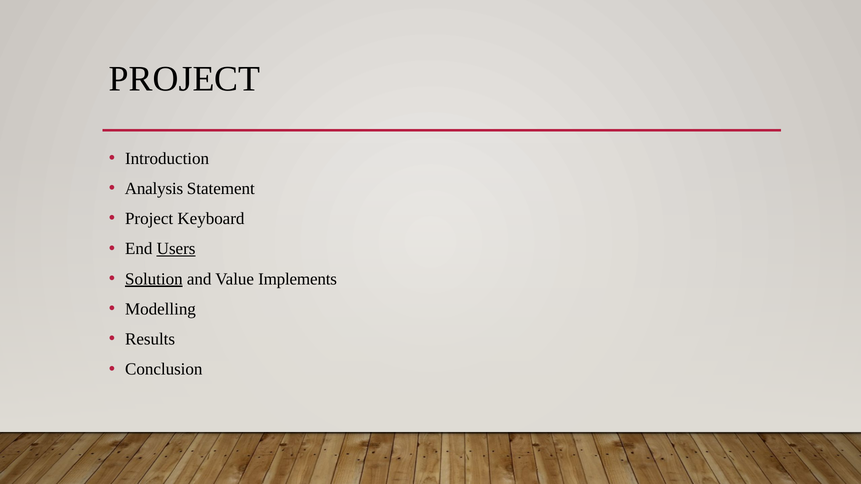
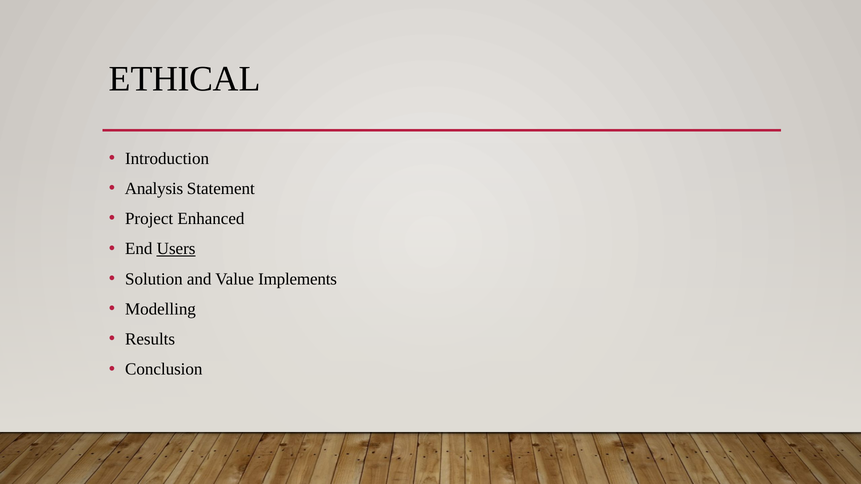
PROJECT: PROJECT -> ETHICAL (185, 79)
Keyboard: Keyboard -> Enhanced (211, 219)
Solution underline: present -> none (154, 279)
